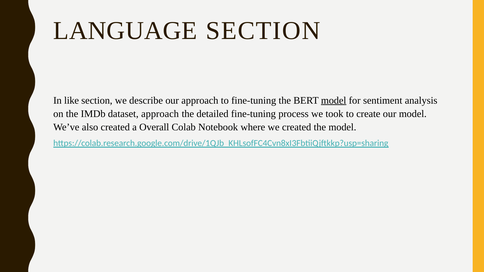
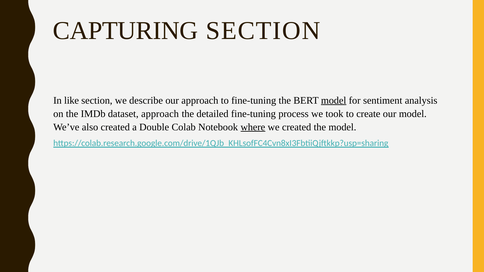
LANGUAGE: LANGUAGE -> CAPTURING (125, 31)
Overall: Overall -> Double (154, 127)
where underline: none -> present (253, 127)
